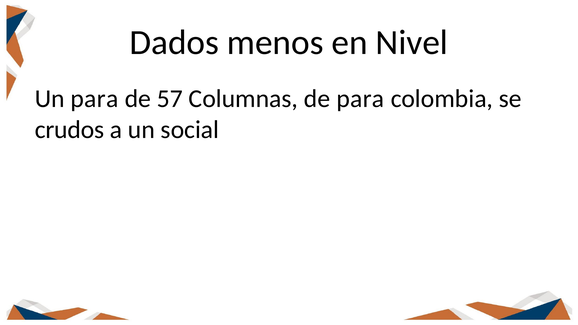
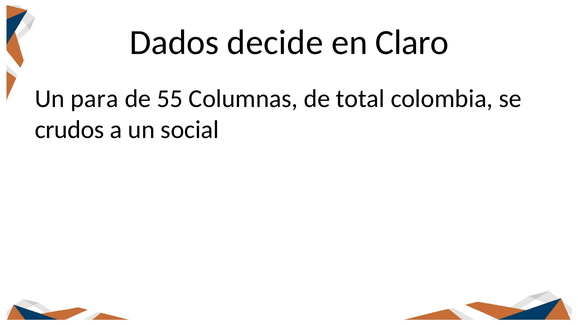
menos: menos -> decide (275, 42)
Nivel: Nivel -> Claro (412, 42)
57: 57 -> 55 (170, 99)
de para: para -> total (360, 99)
